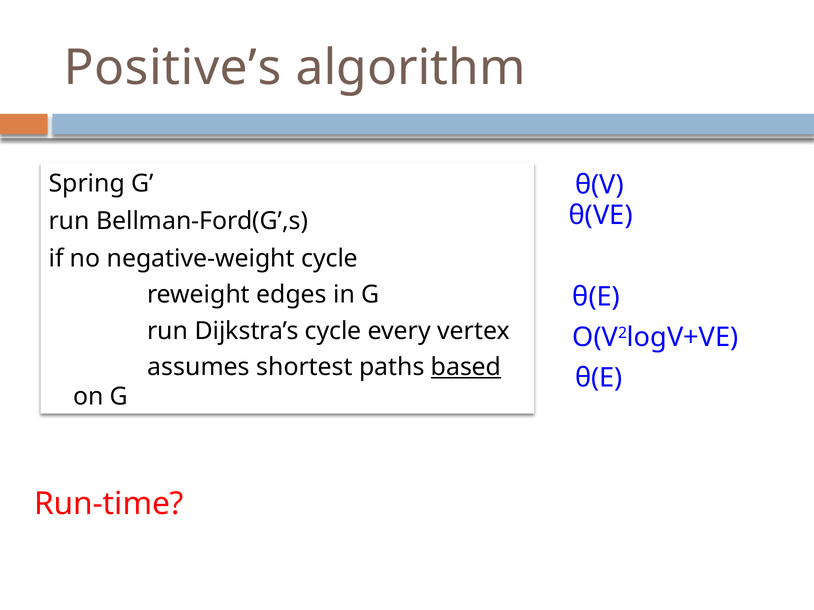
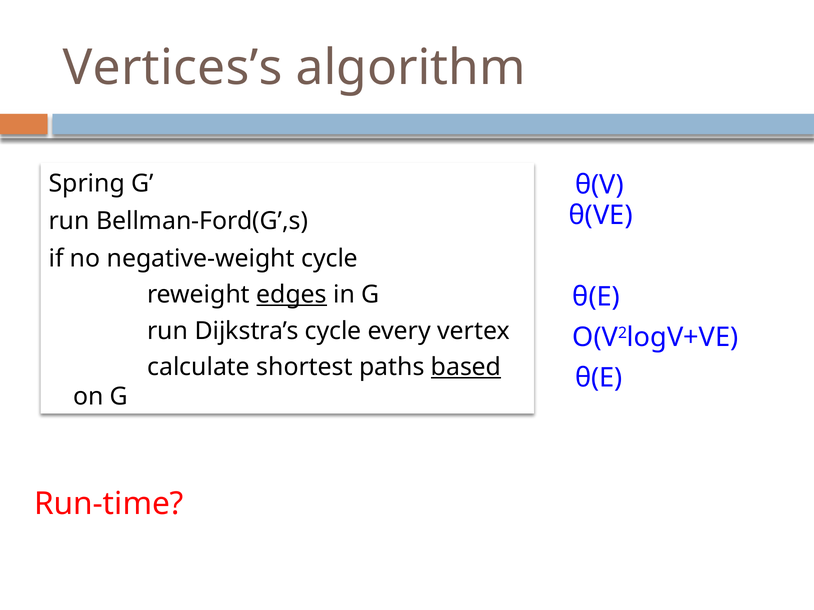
Positive’s: Positive’s -> Vertices’s (173, 68)
edges underline: none -> present (292, 295)
assumes: assumes -> calculate (199, 367)
